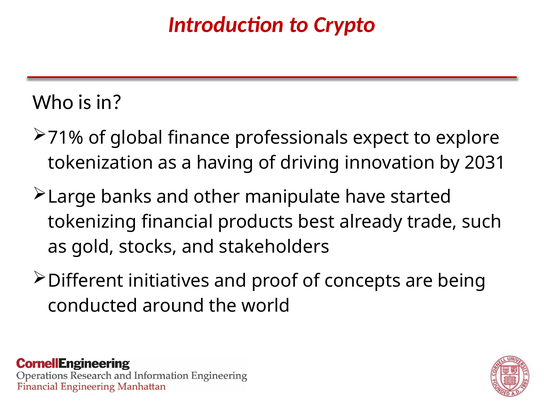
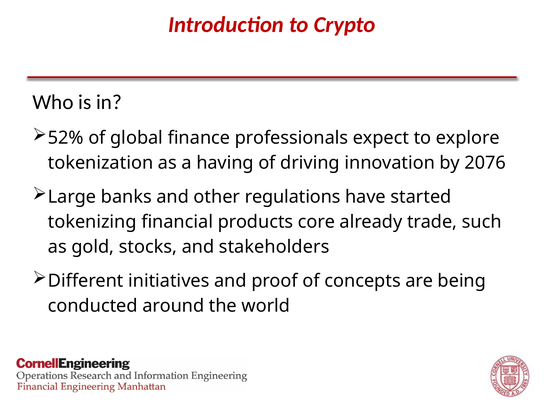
71%: 71% -> 52% (66, 138)
2031: 2031 -> 2076 (485, 163)
manipulate: manipulate -> regulations (293, 197)
best: best -> core (316, 222)
